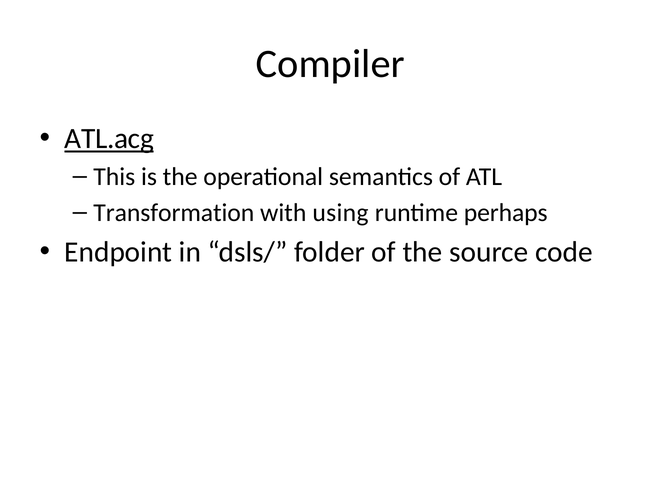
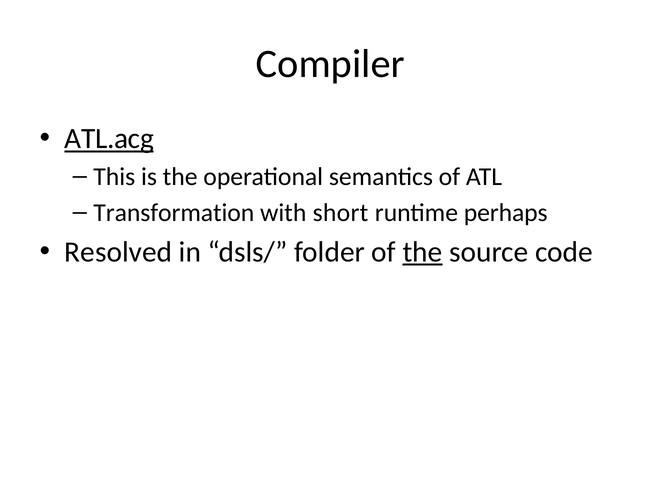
using: using -> short (340, 213)
Endpoint: Endpoint -> Resolved (118, 252)
the underline: none -> present (423, 252)
